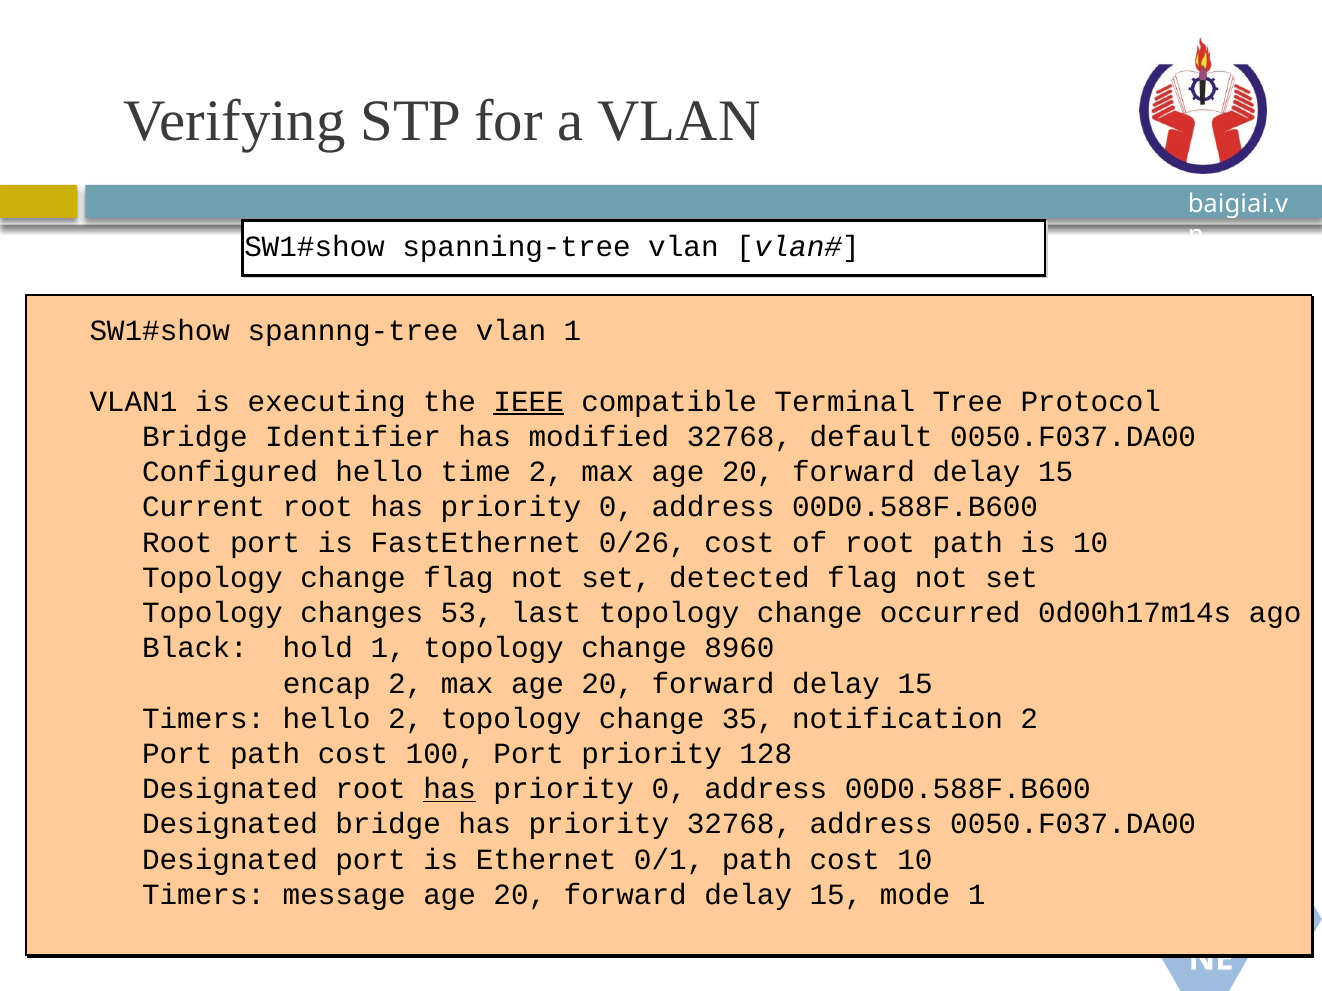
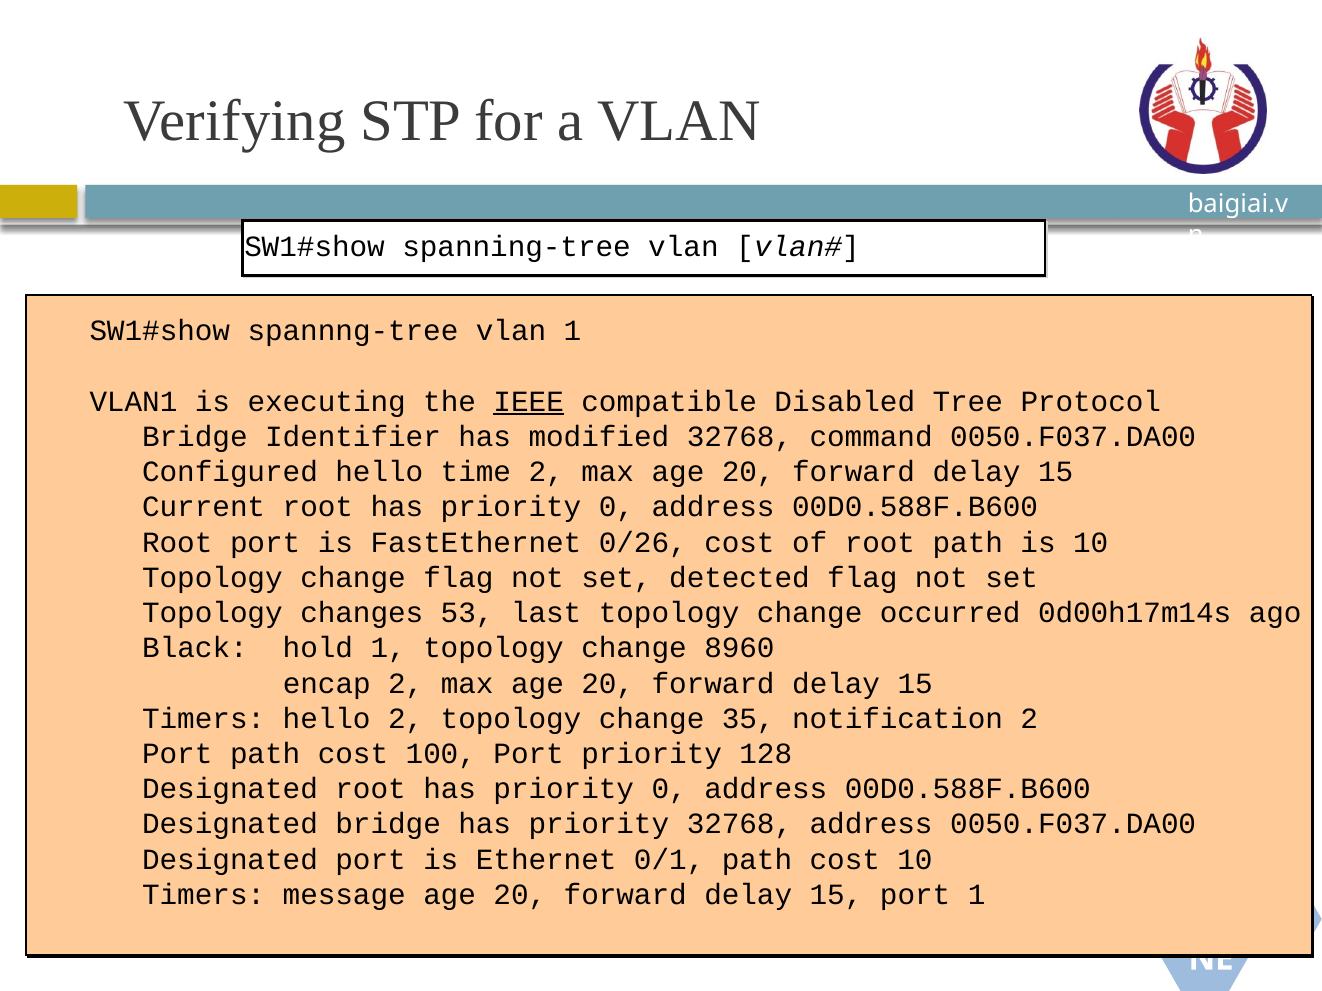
Terminal: Terminal -> Disabled (845, 402)
default: default -> command (871, 437)
has underline: present -> none (450, 789)
15 mode: mode -> port (915, 895)
